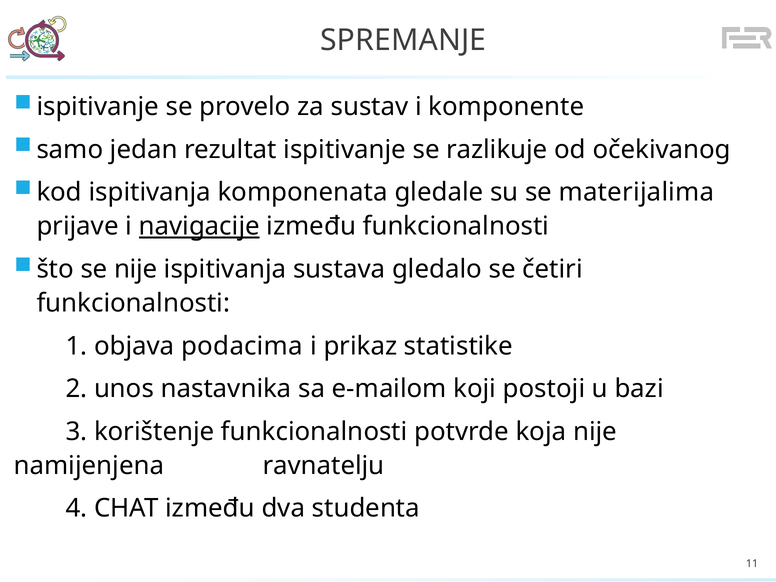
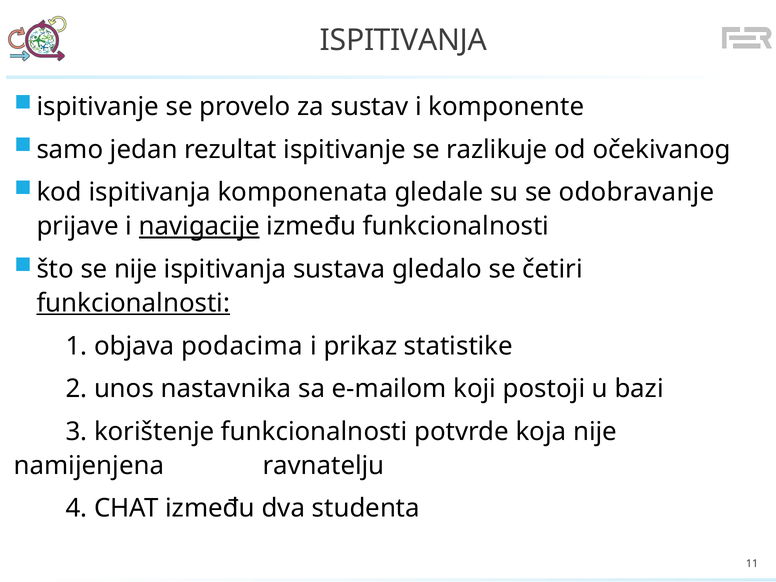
SPREMANJE: SPREMANJE -> ISPITIVANJA (403, 40)
materijalima: materijalima -> odobravanje (637, 192)
funkcionalnosti underline: none -> present (133, 303)
